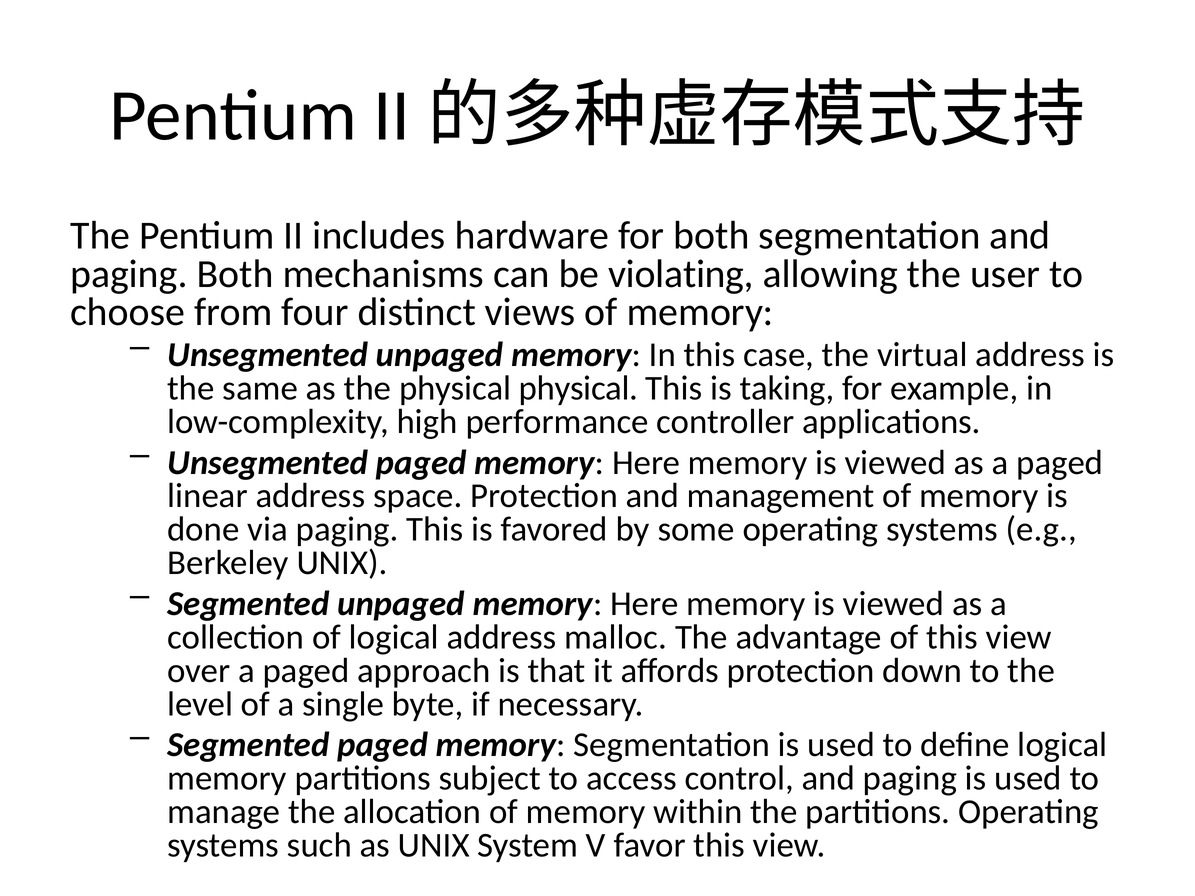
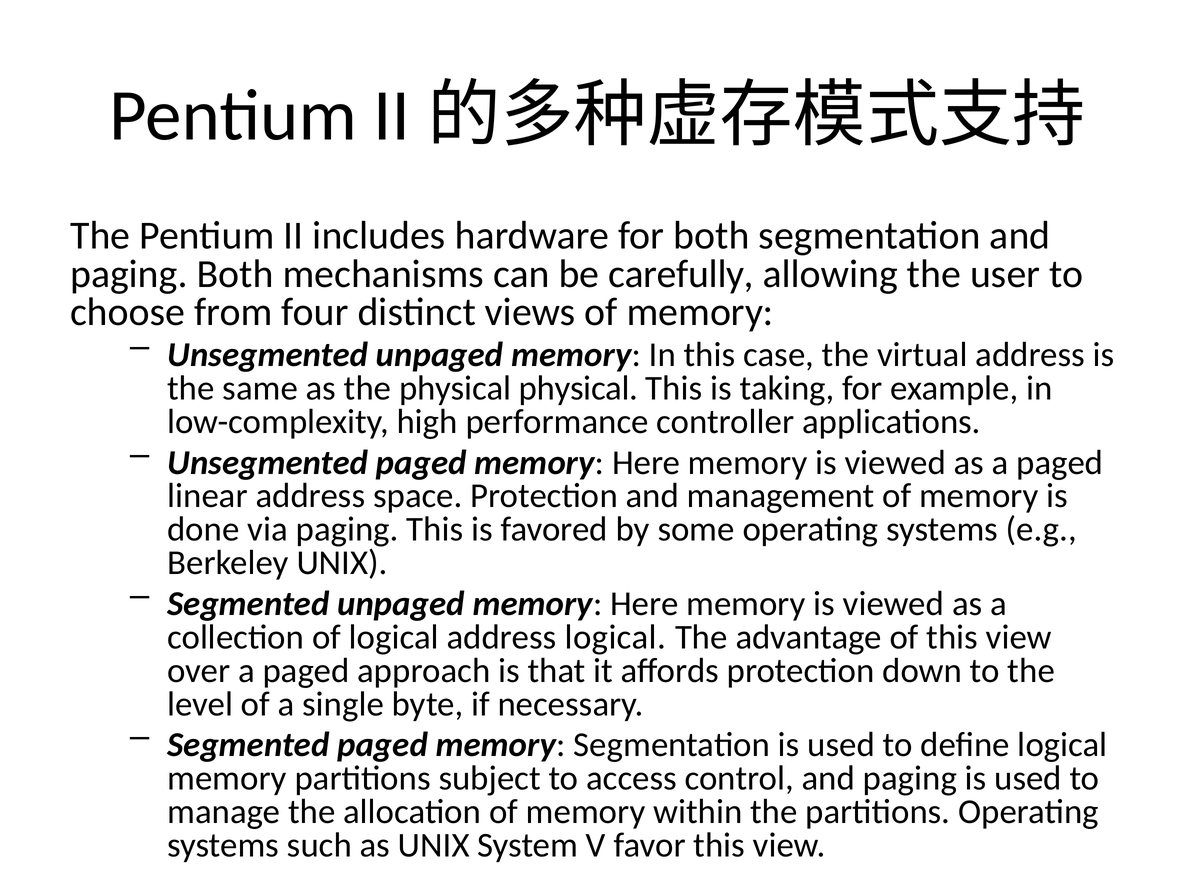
violating: violating -> carefully (681, 274)
address malloc: malloc -> logical (615, 637)
